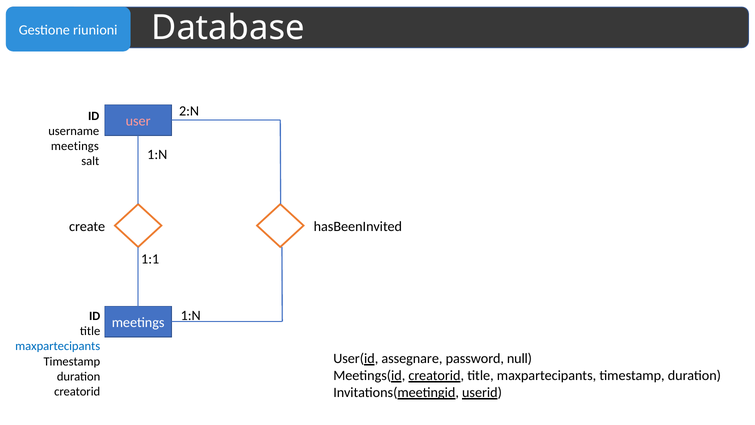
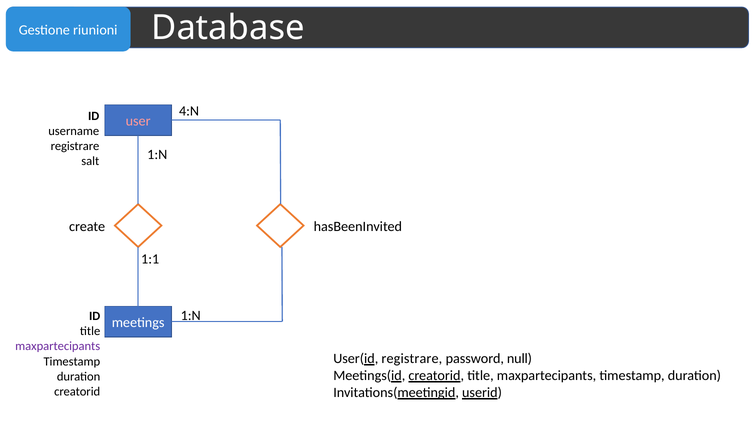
2:N: 2:N -> 4:N (189, 111)
meetings: meetings -> registrare (75, 146)
maxpartecipants colour: blue -> purple (58, 346)
User(id assegnare: assegnare -> registrare (412, 358)
